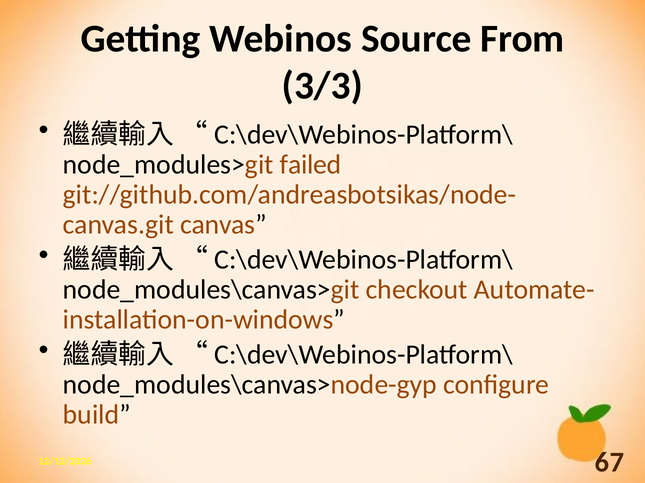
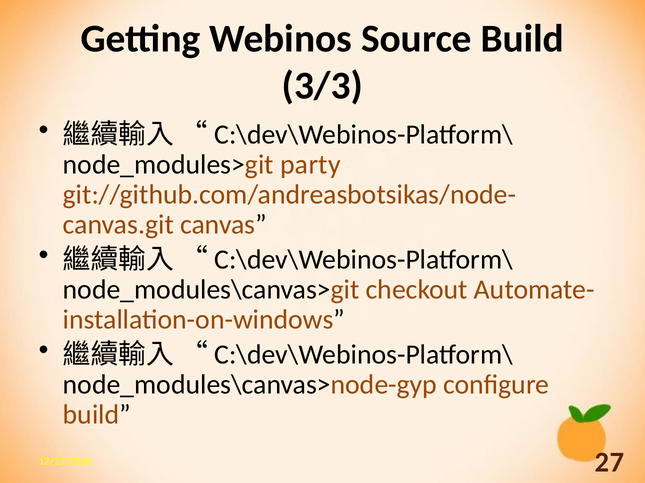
Source From: From -> Build (522, 39)
failed: failed -> party (310, 165)
67: 67 -> 27 (610, 463)
